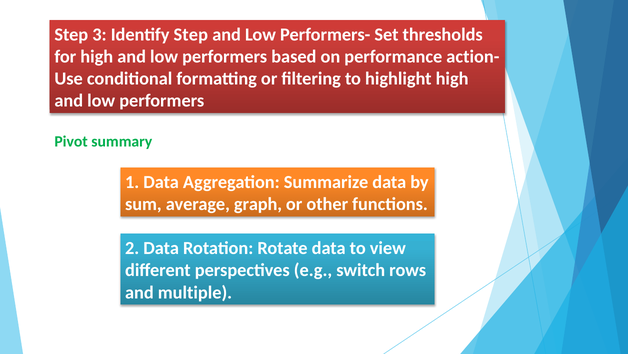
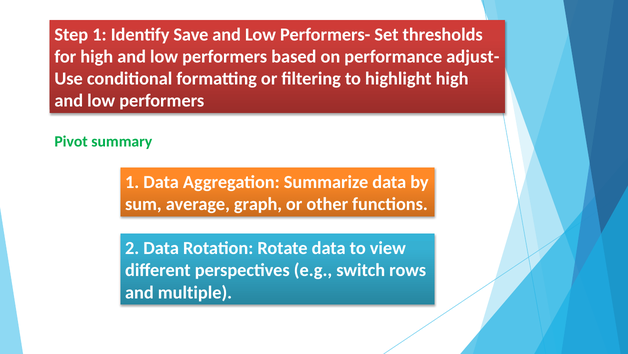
Step 3: 3 -> 1 (99, 35)
Identify Step: Step -> Save (191, 35)
action-: action- -> adjust- (473, 57)
